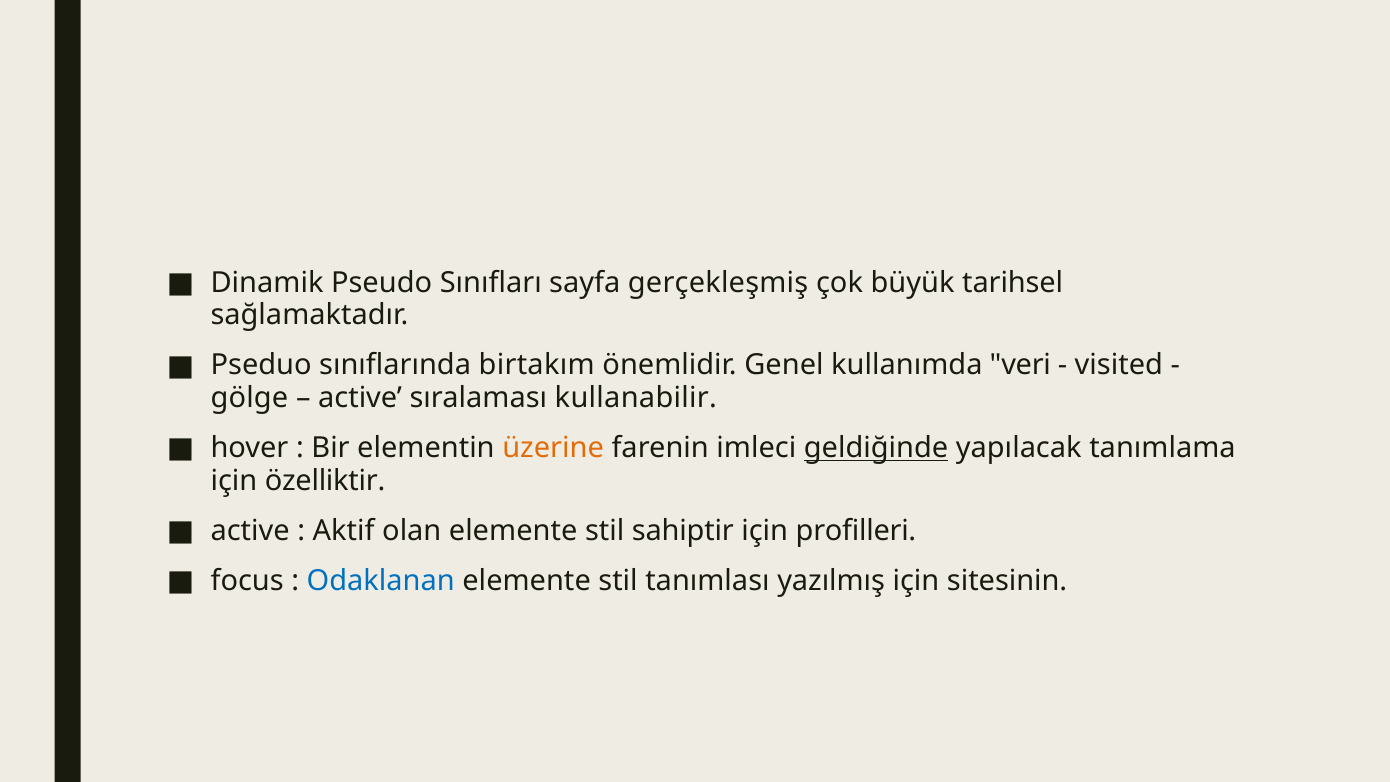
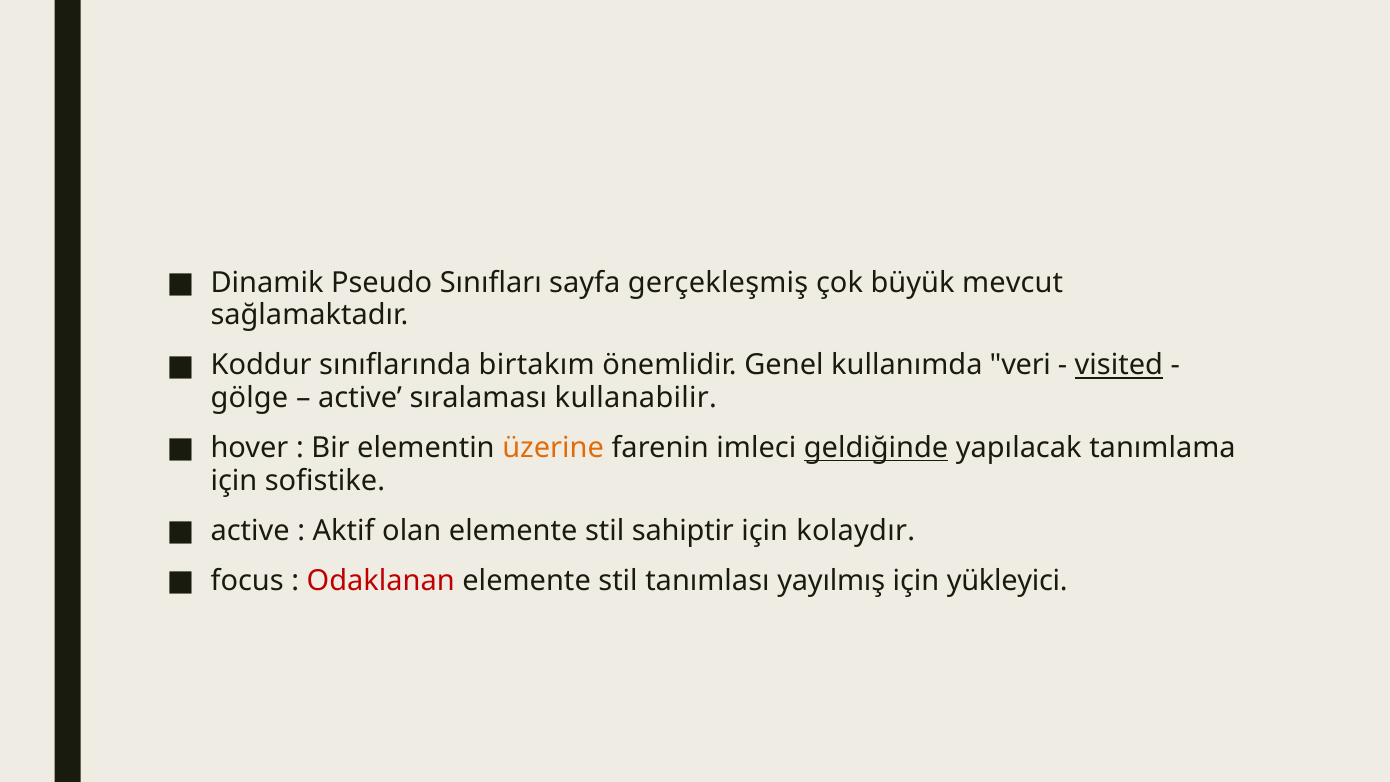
tarihsel: tarihsel -> mevcut (1013, 282)
Pseduo: Pseduo -> Koddur (261, 365)
visited underline: none -> present (1119, 365)
özelliktir: özelliktir -> sofistike (325, 481)
profilleri: profilleri -> kolaydır (856, 531)
Odaklanan colour: blue -> red (381, 581)
yazılmış: yazılmış -> yayılmış (831, 581)
sitesinin: sitesinin -> yükleyici (1007, 581)
